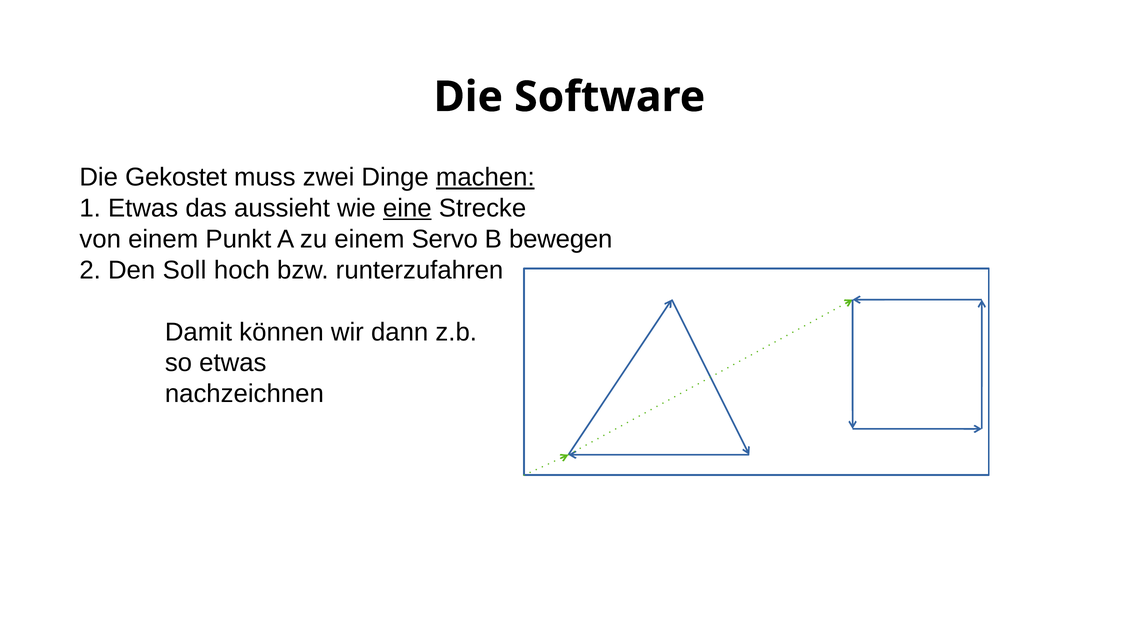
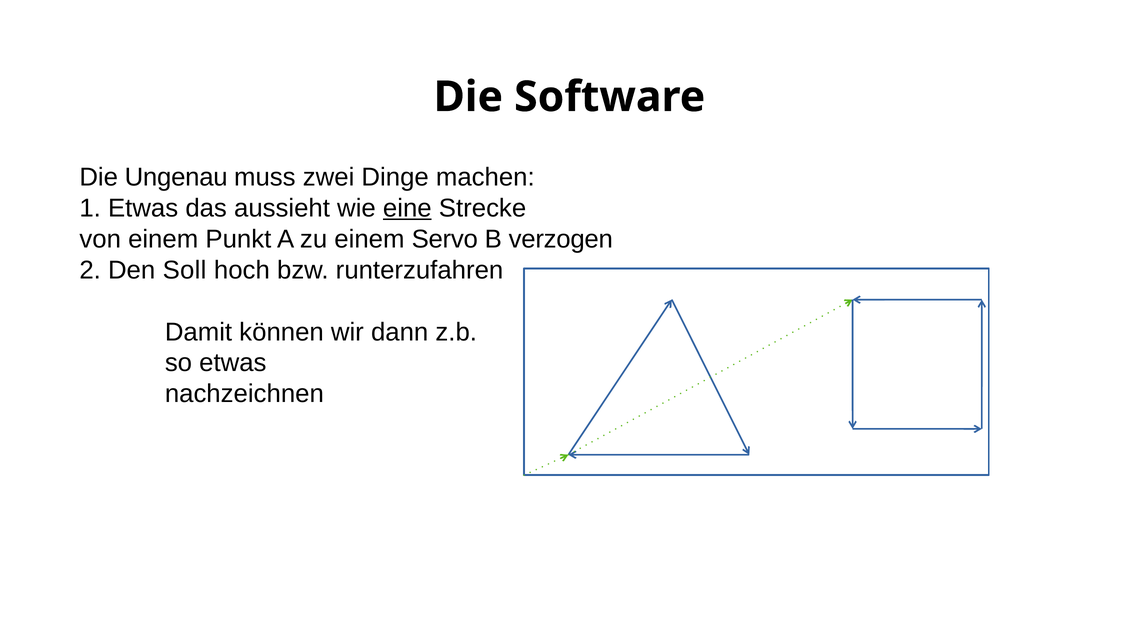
Gekostet: Gekostet -> Ungenau (176, 177)
machen underline: present -> none (485, 177)
bewegen: bewegen -> verzogen (561, 239)
